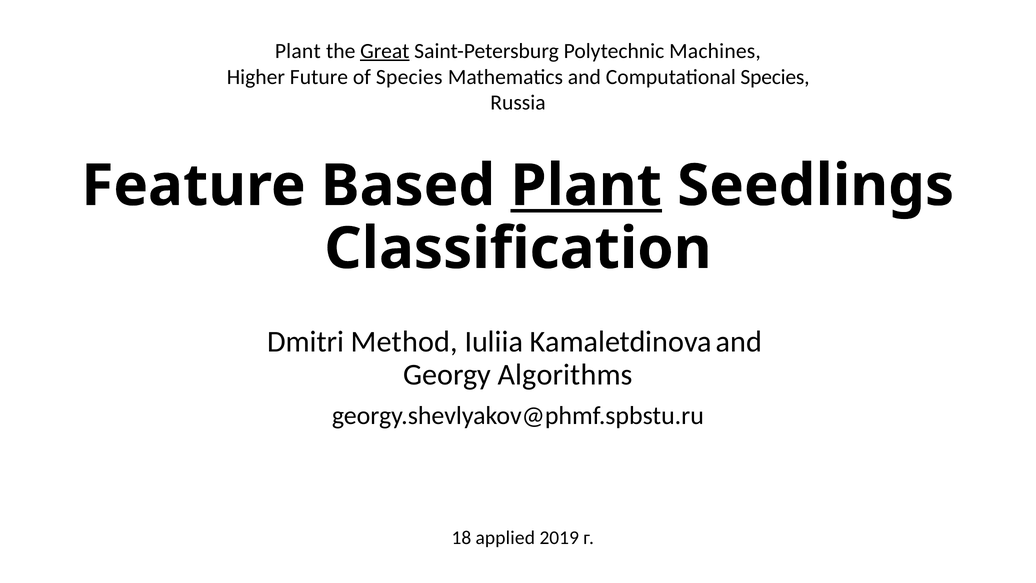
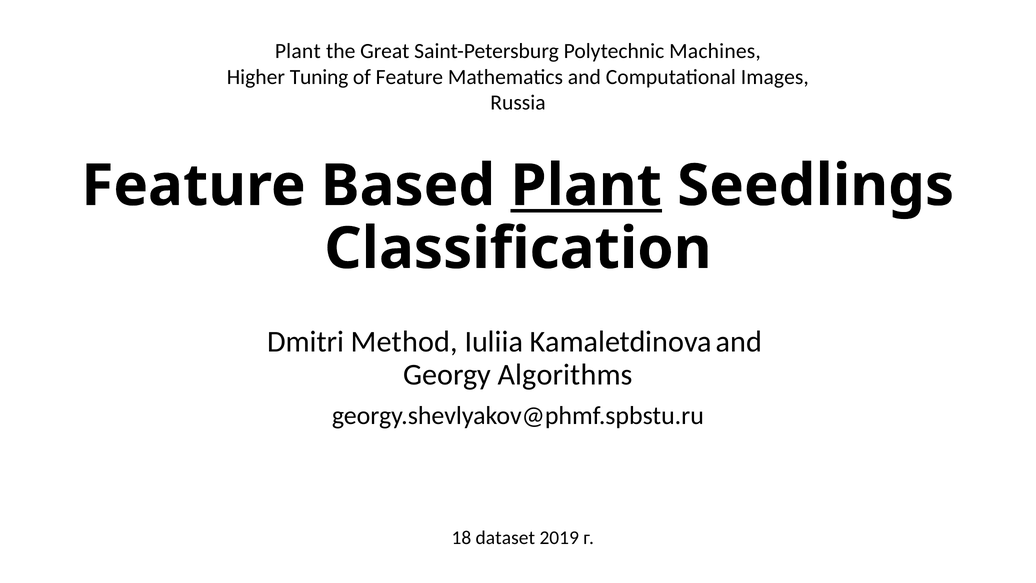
Great underline: present -> none (385, 51)
Future: Future -> Tuning (319, 77)
of Species: Species -> Feature (409, 77)
Computational Species: Species -> Images (775, 77)
applied: applied -> dataset (505, 538)
